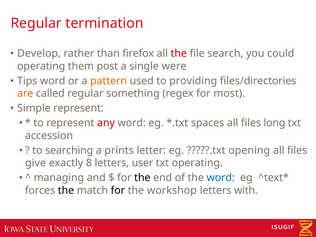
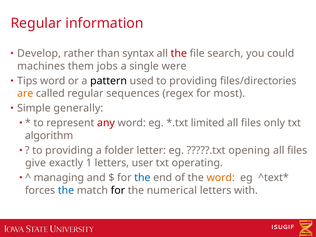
termination: termination -> information (105, 23)
firefox: firefox -> syntax (138, 53)
operating: operating -> machines (41, 66)
post: post -> jobs (107, 66)
pattern colour: orange -> black (109, 81)
something: something -> sequences (133, 93)
Simple represent: represent -> generally (78, 108)
spaces: spaces -> limited (208, 123)
long: long -> only (274, 123)
accession: accession -> algorithm (49, 136)
searching: searching -> providing (69, 150)
prints: prints -> folder (119, 150)
8: 8 -> 1 (89, 163)
the colour: black -> blue (142, 178)
word colour: blue -> orange (221, 178)
the colour: black -> blue (66, 190)
workshop: workshop -> numerical (172, 190)
